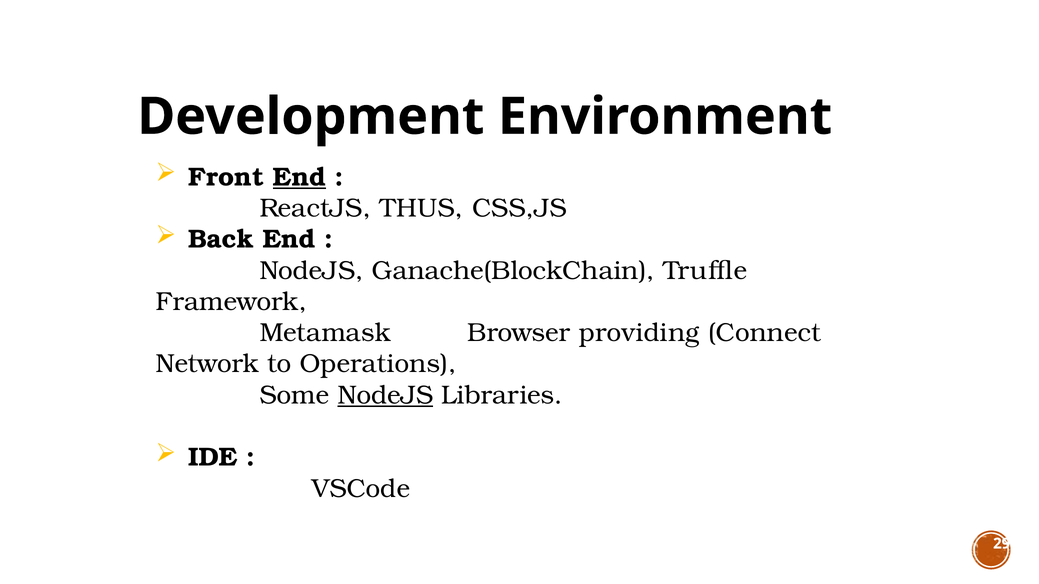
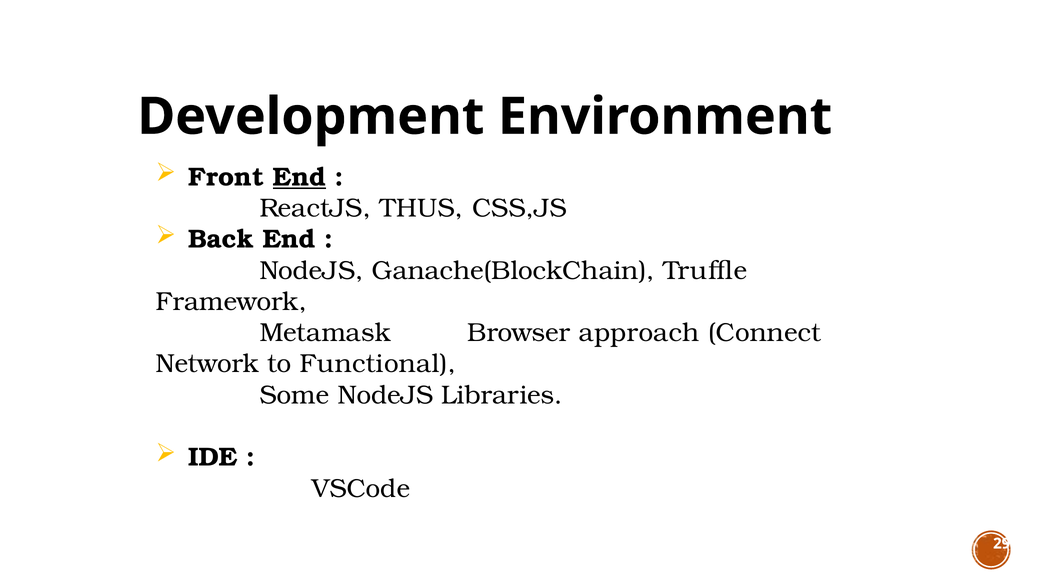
providing: providing -> approach (639, 333)
Operations: Operations -> Functional (378, 364)
NodeJS underline: present -> none (385, 395)
